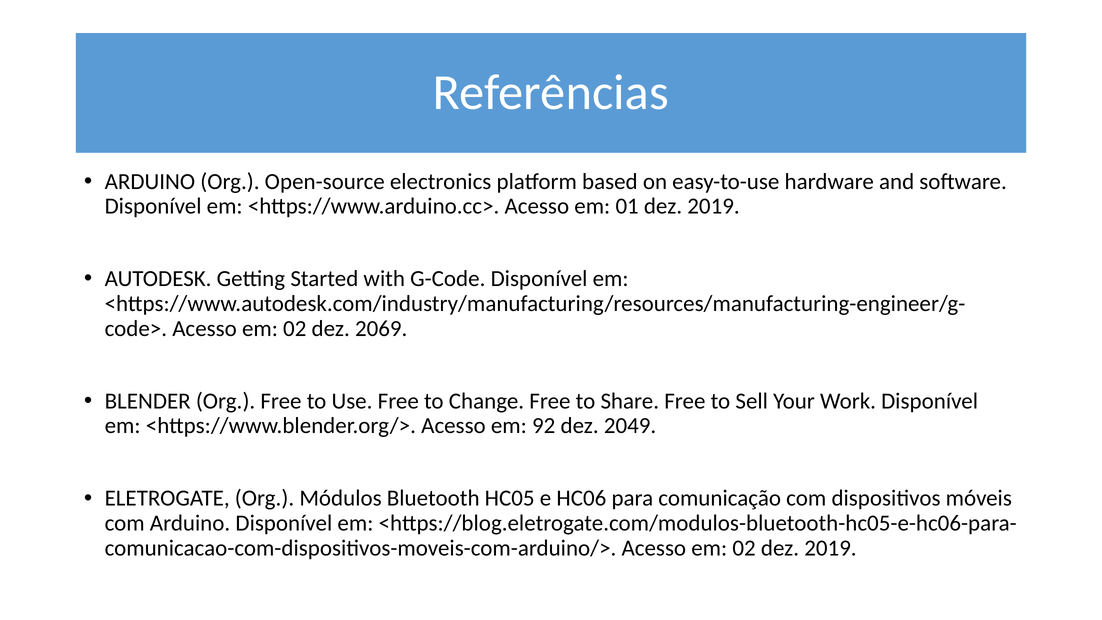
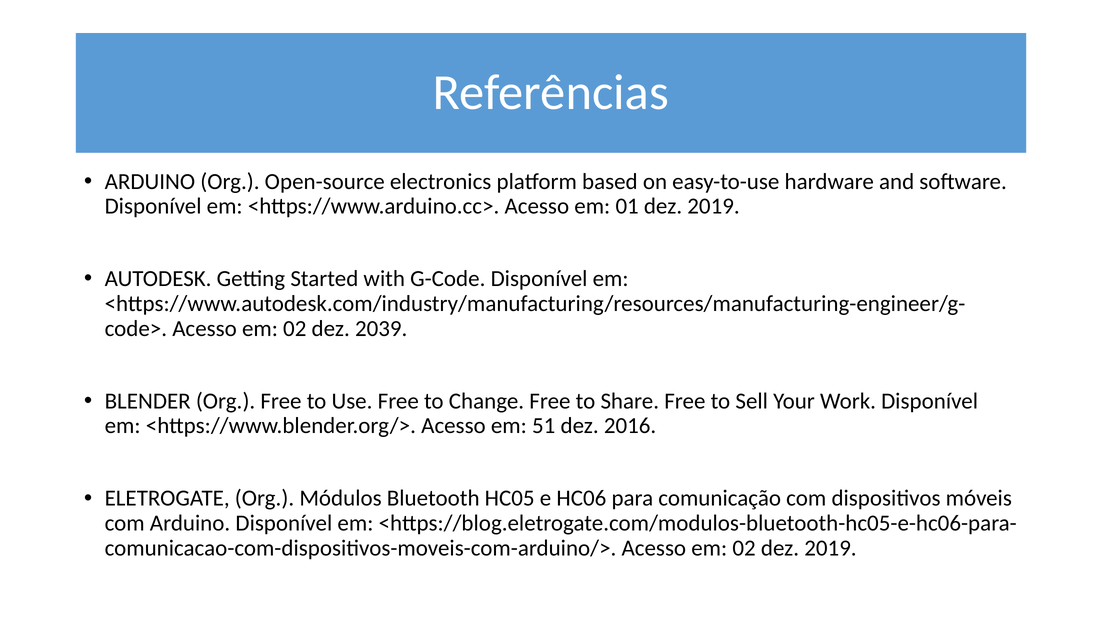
2069: 2069 -> 2039 (381, 328)
92: 92 -> 51 (544, 426)
2049: 2049 -> 2016 (630, 426)
